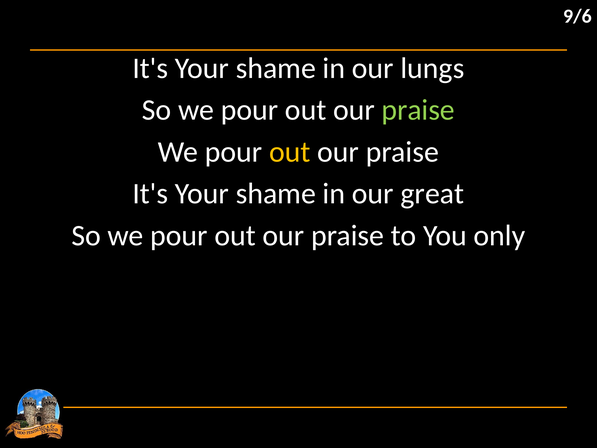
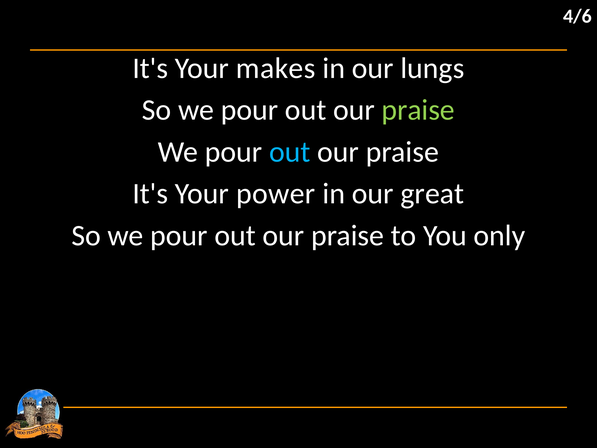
9/6: 9/6 -> 4/6 (577, 16)
shame: shame -> makes (276, 68)
out colour: yellow -> light blue (290, 152)
shame: shame -> power (276, 194)
